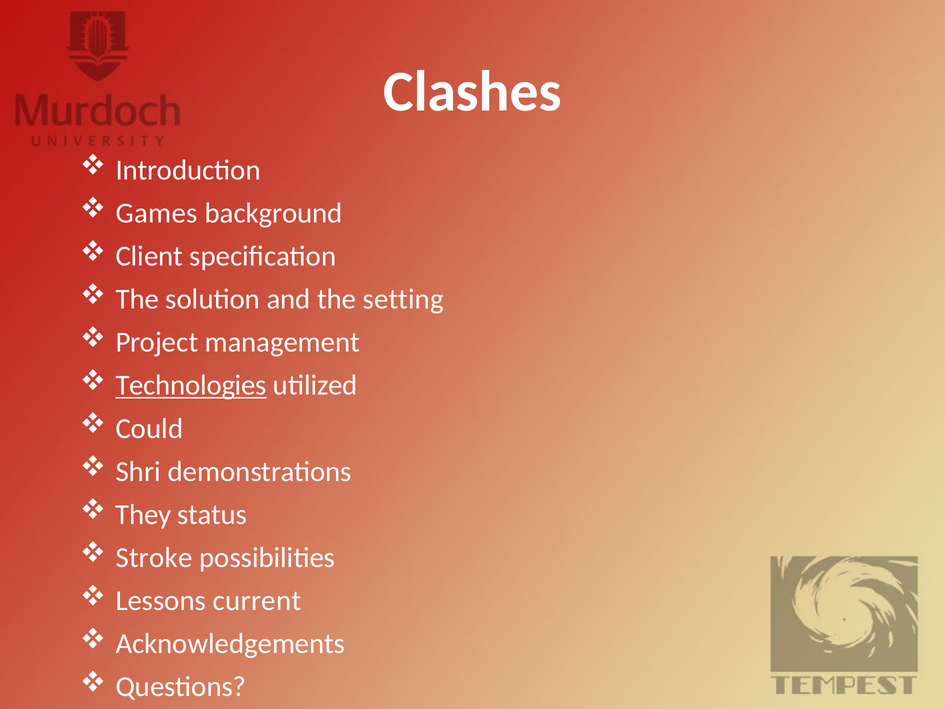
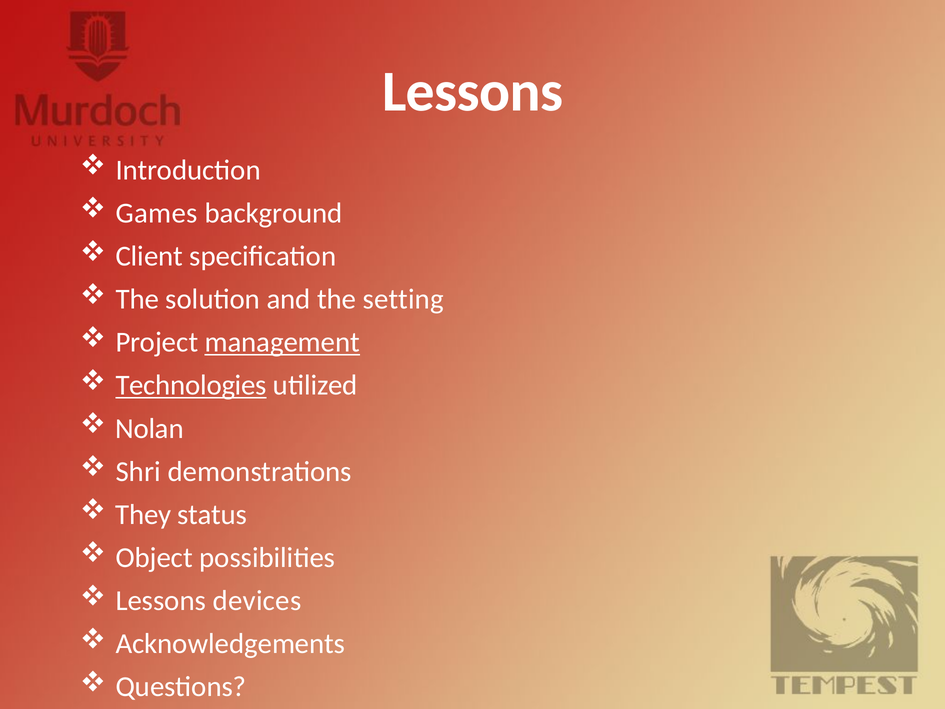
Clashes: Clashes -> Lessons (473, 91)
management underline: none -> present (282, 342)
Could: Could -> Nolan (150, 428)
Stroke: Stroke -> Object (154, 557)
current: current -> devices (257, 601)
